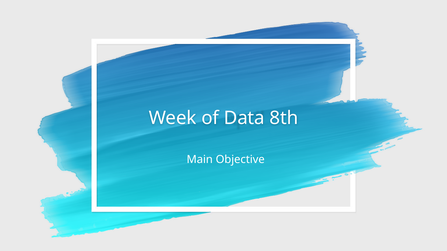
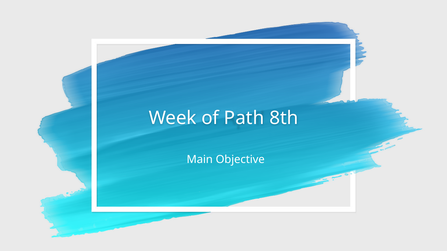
Data: Data -> Path (244, 118)
